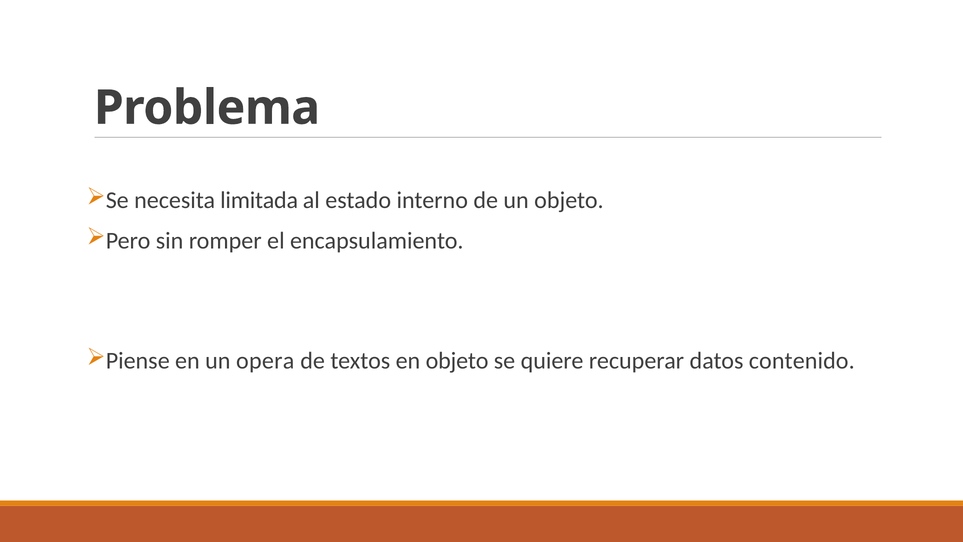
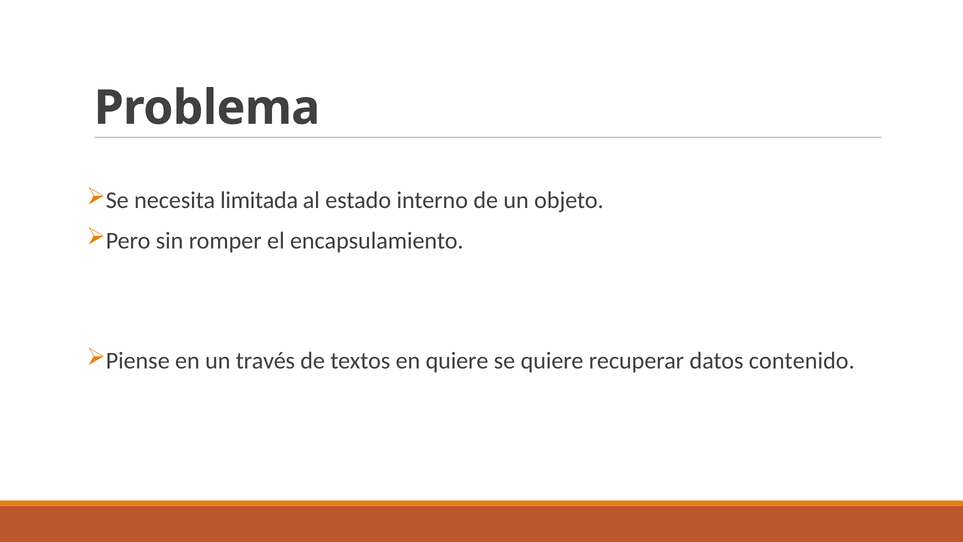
opera: opera -> través (265, 361)
en objeto: objeto -> quiere (457, 361)
